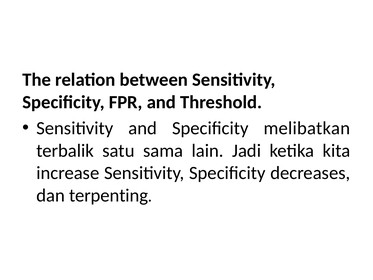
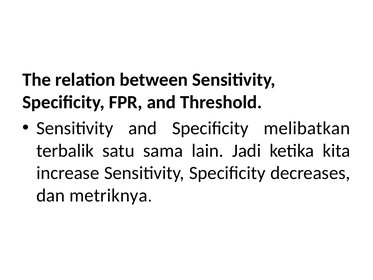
terpenting: terpenting -> metriknya (108, 195)
